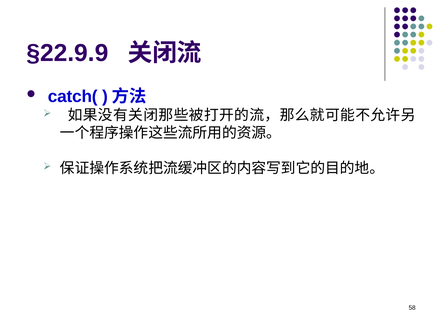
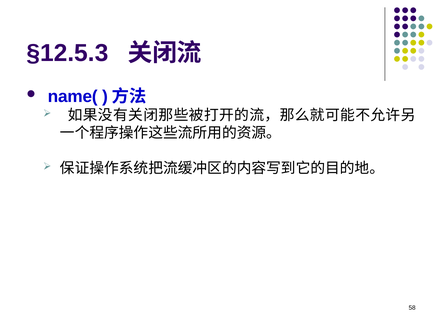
§22.9.9: §22.9.9 -> §12.5.3 (67, 53)
catch(: catch( -> name( (73, 97)
